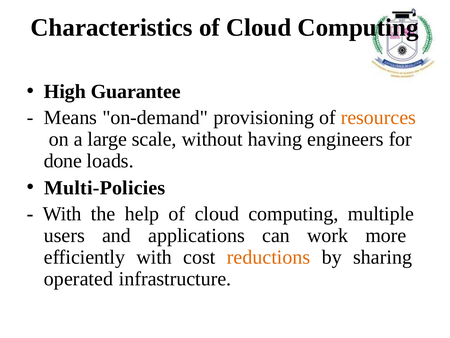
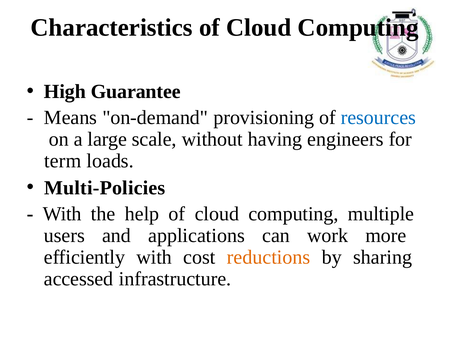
resources colour: orange -> blue (378, 118)
done: done -> term (63, 161)
operated: operated -> accessed (79, 278)
